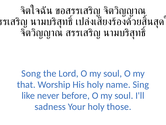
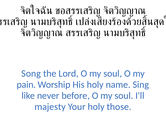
that: that -> pain (26, 84)
sadness: sadness -> majesty (50, 106)
